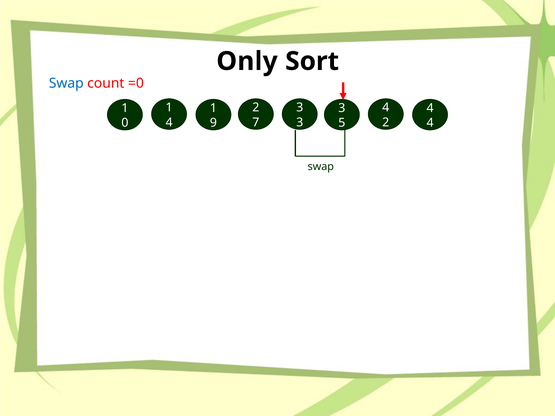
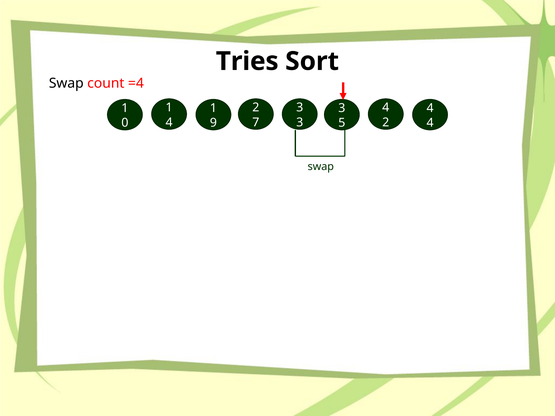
Only: Only -> Tries (247, 61)
Swap colour: blue -> black (66, 83)
=0: =0 -> =4 (136, 83)
